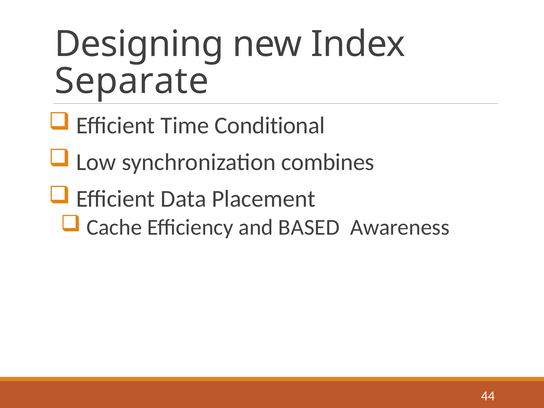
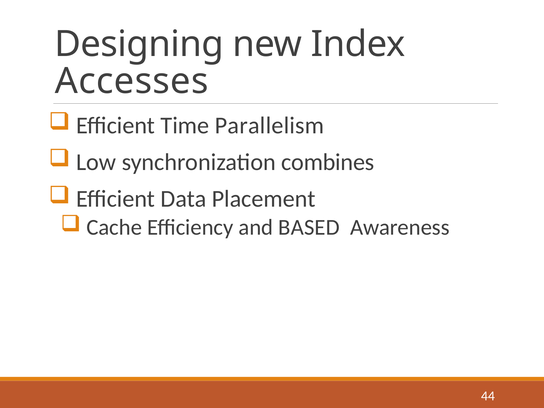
Separate: Separate -> Accesses (132, 81)
Conditional: Conditional -> Parallelism (270, 125)
